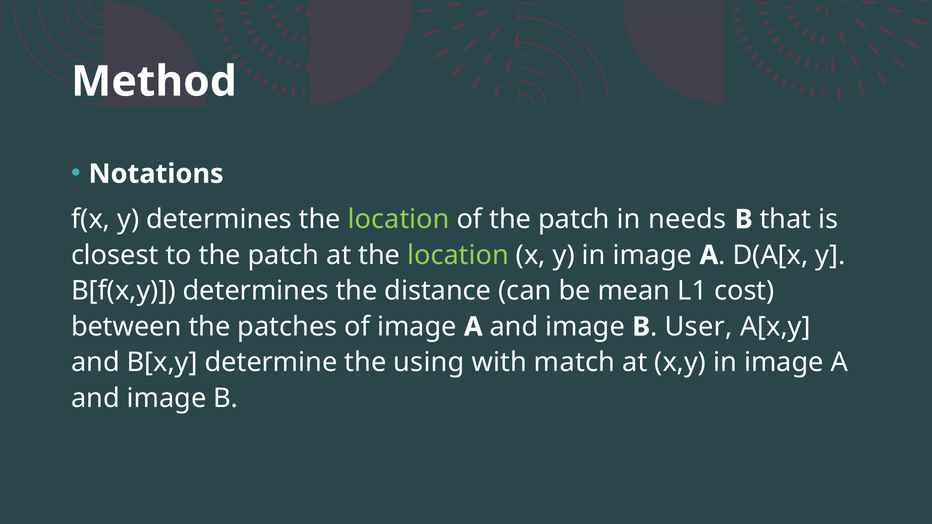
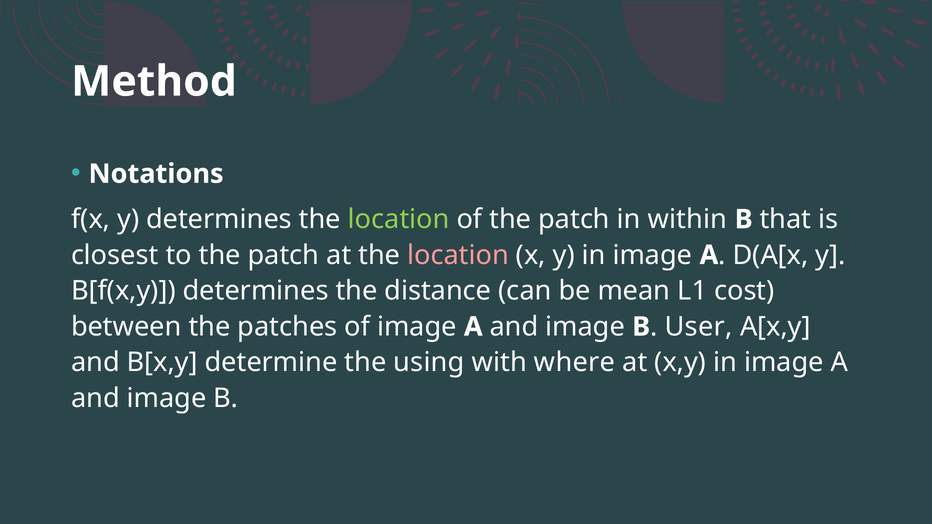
needs: needs -> within (687, 219)
location colour: light green -> pink (458, 255)
match: match -> where (575, 363)
